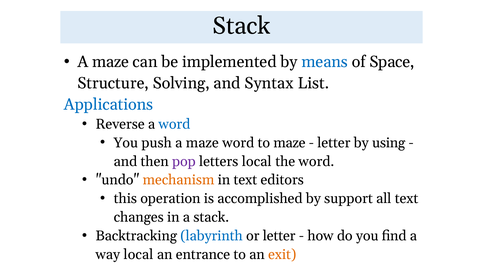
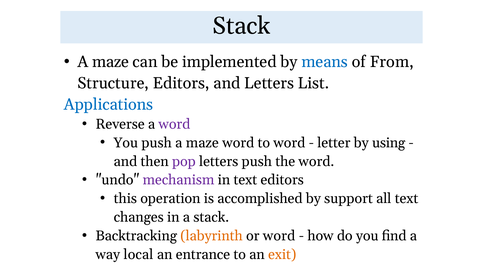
Space: Space -> From (392, 62)
Structure Solving: Solving -> Editors (181, 83)
and Syntax: Syntax -> Letters (269, 83)
word colour: blue -> purple (174, 124)
to maze: maze -> word (289, 143)
letters local: local -> push (257, 161)
mechanism colour: orange -> purple (179, 180)
labyrinth colour: blue -> orange (212, 236)
or letter: letter -> word (279, 236)
